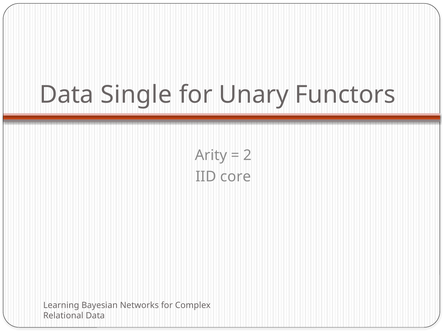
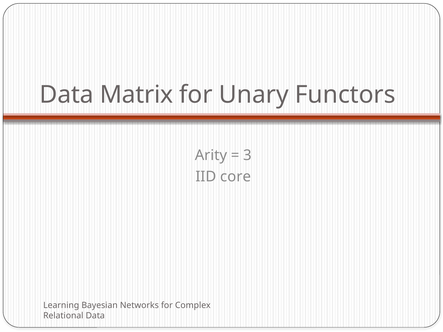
Single: Single -> Matrix (137, 95)
2: 2 -> 3 (247, 155)
